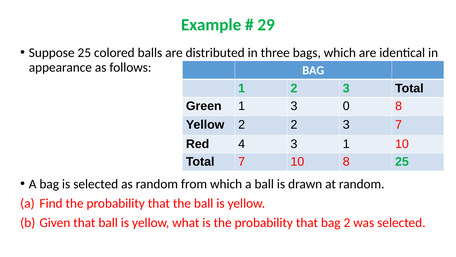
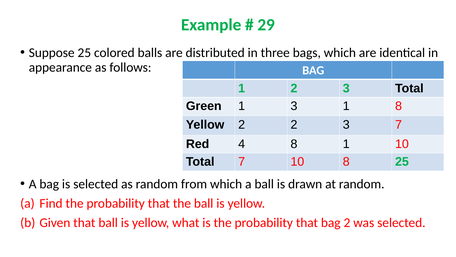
3 0: 0 -> 1 (346, 106)
4 3: 3 -> 8 (294, 144)
